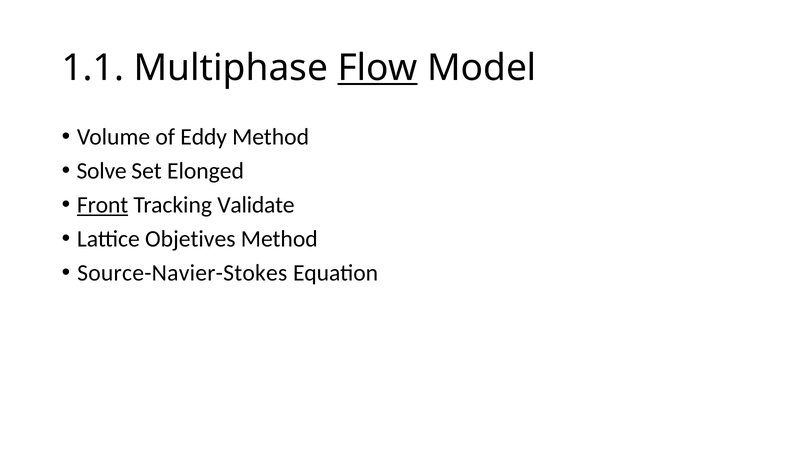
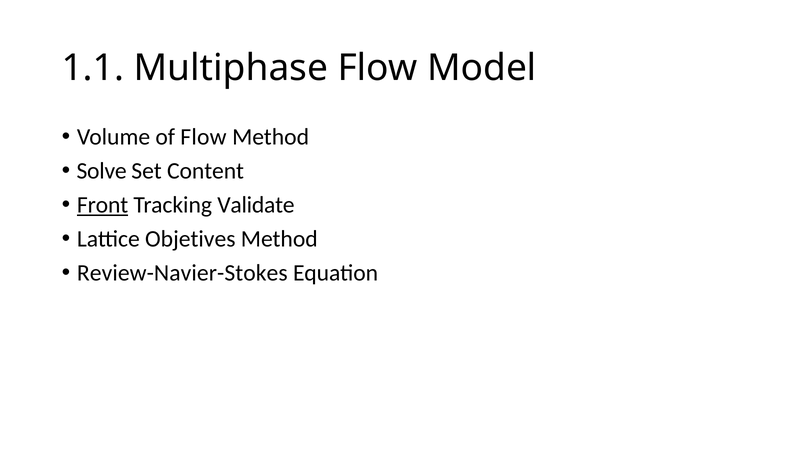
Flow underline: present -> none (378, 68)
of Eddy: Eddy -> Flow (203, 137)
Elonged: Elonged -> Content (206, 171)
Source-Navier-Stokes: Source-Navier-Stokes -> Review-Navier-Stokes (182, 273)
